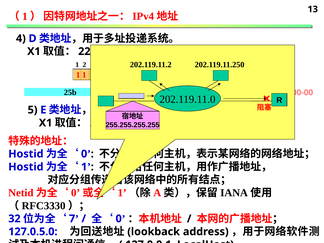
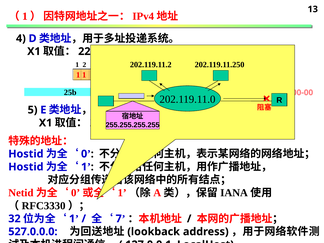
7: 7 -> 1 (72, 219)
0: 0 -> 7 (119, 219)
127.0.5.0: 127.0.5.0 -> 527.0.0.0 (33, 232)
